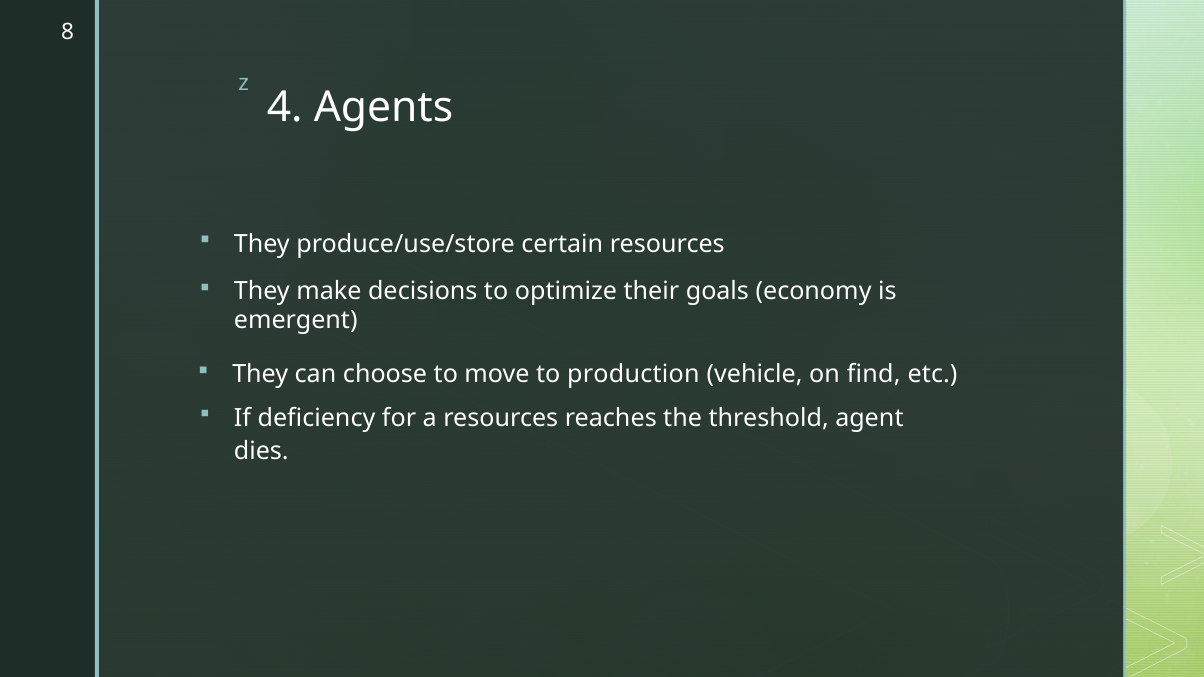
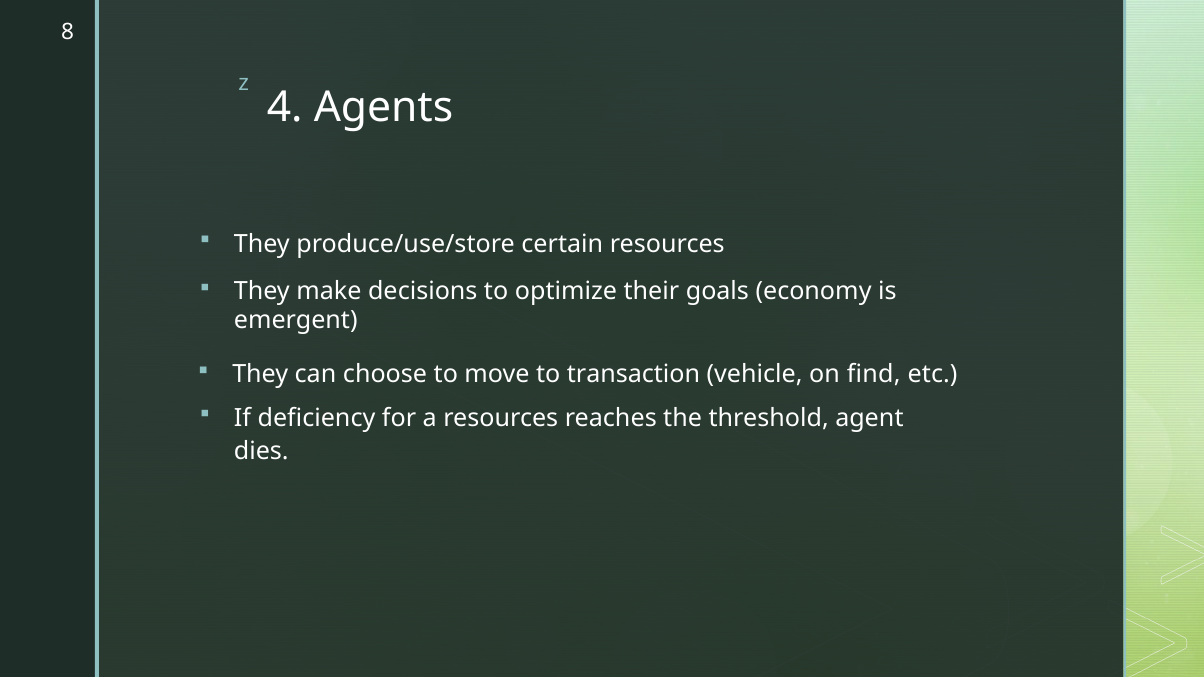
production: production -> transaction (634, 375)
